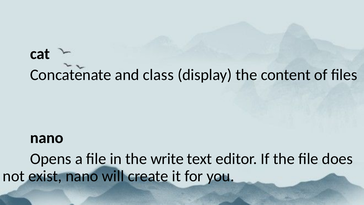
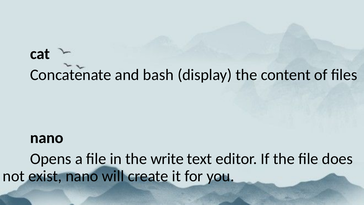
class: class -> bash (158, 75)
